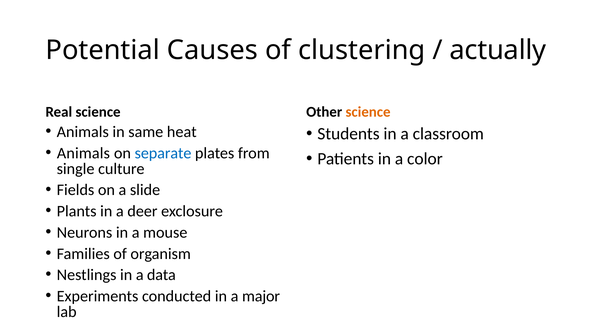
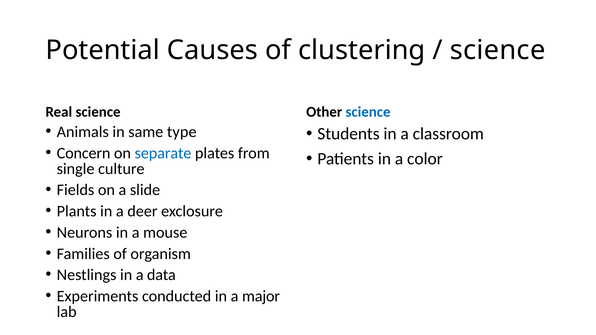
actually: actually -> science (498, 50)
science colour: orange -> blue (368, 112)
heat: heat -> type (182, 132)
Animals: Animals -> Concern (84, 153)
